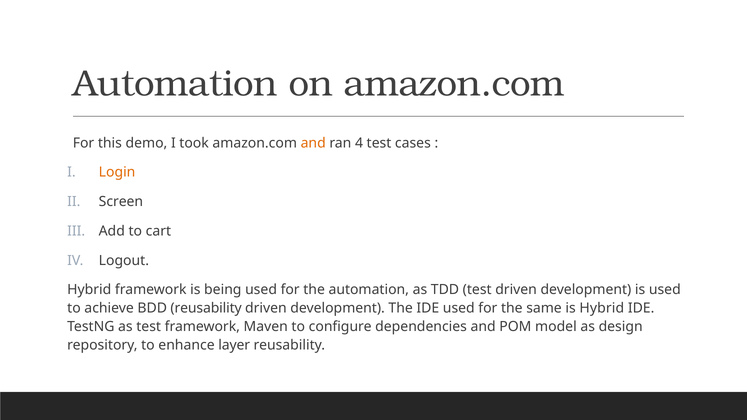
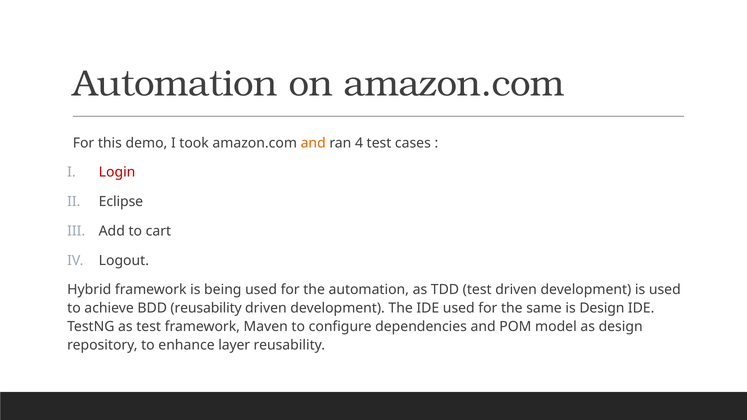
Login colour: orange -> red (117, 172)
Screen: Screen -> Eclipse (121, 202)
is Hybrid: Hybrid -> Design (602, 308)
